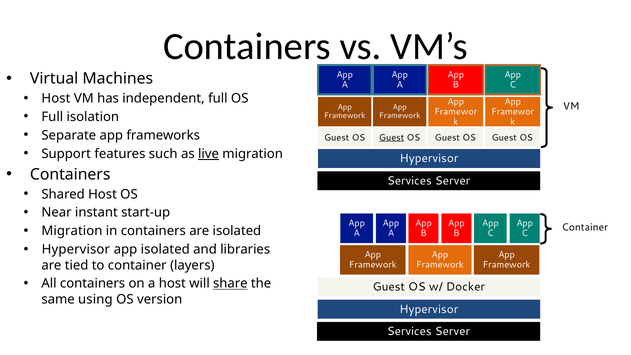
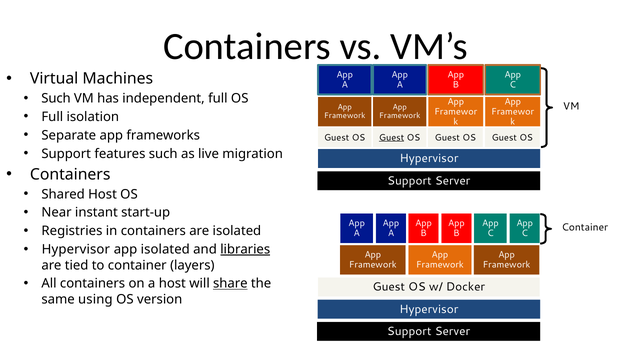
Host: Host -> Such (56, 98)
live underline: present -> none (209, 154)
Services: Services -> Support (409, 181)
Migration: Migration -> Registries (72, 231)
libraries underline: none -> present (245, 249)
Services: Services -> Support (409, 331)
